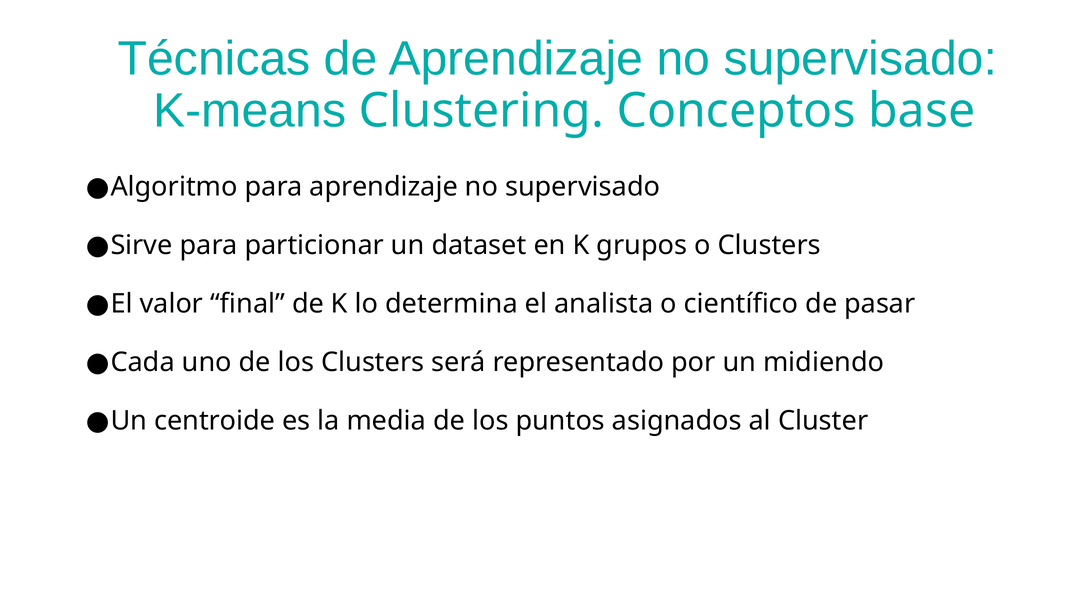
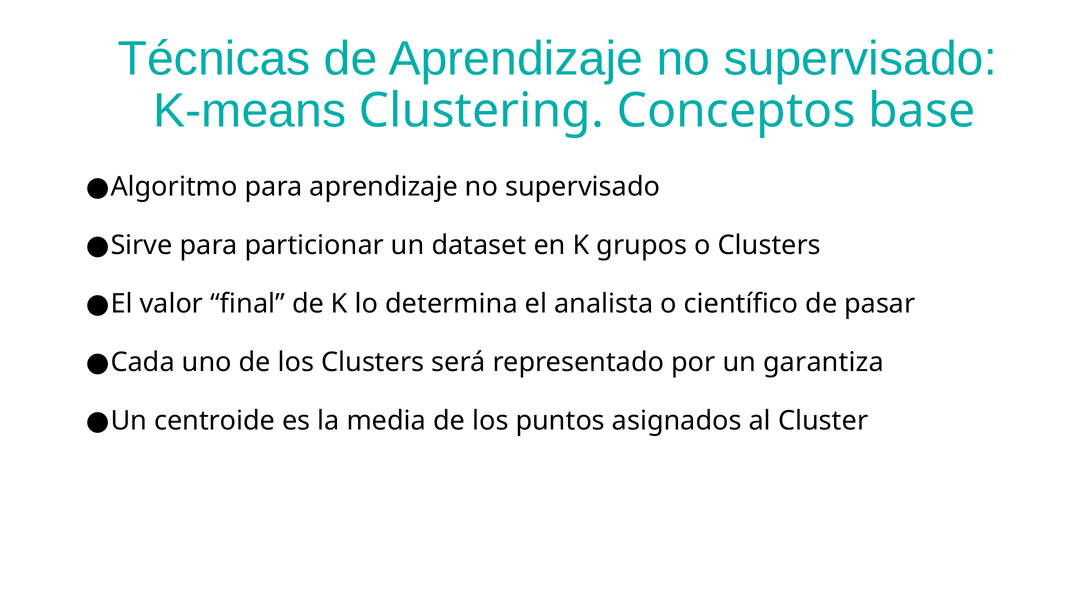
midiendo: midiendo -> garantiza (823, 363)
